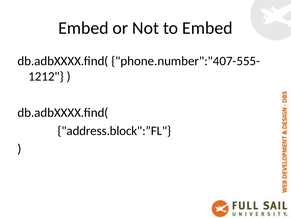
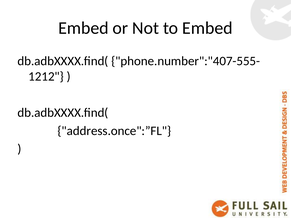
address.block":”FL: address.block":”FL -> address.once":”FL (114, 131)
